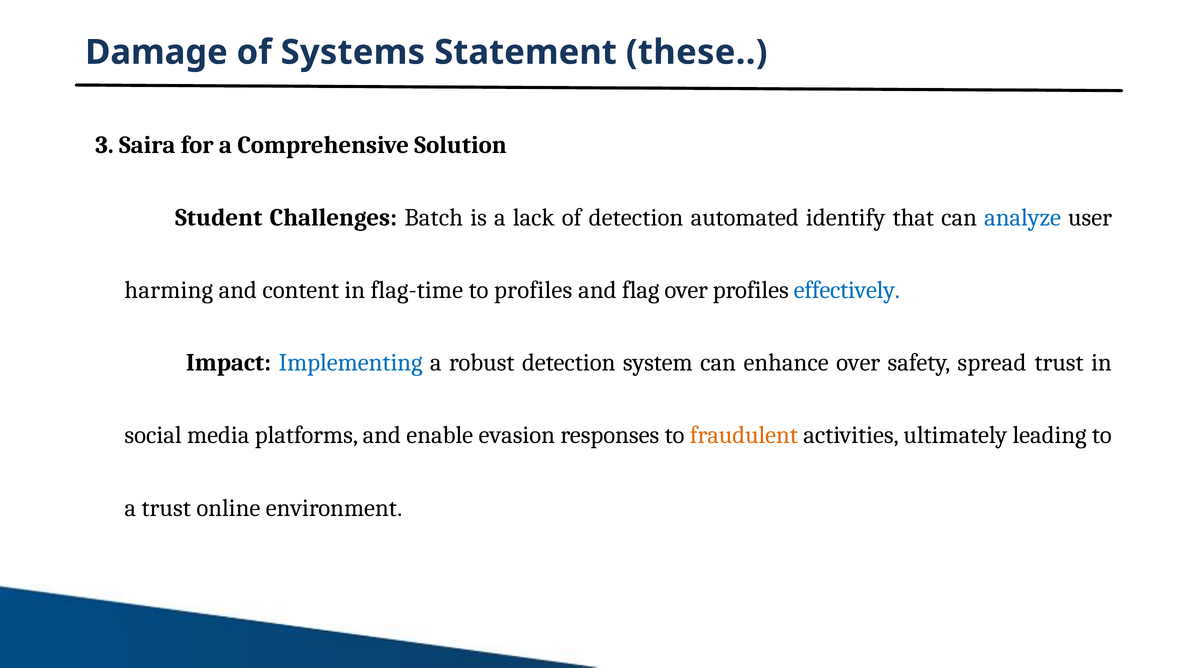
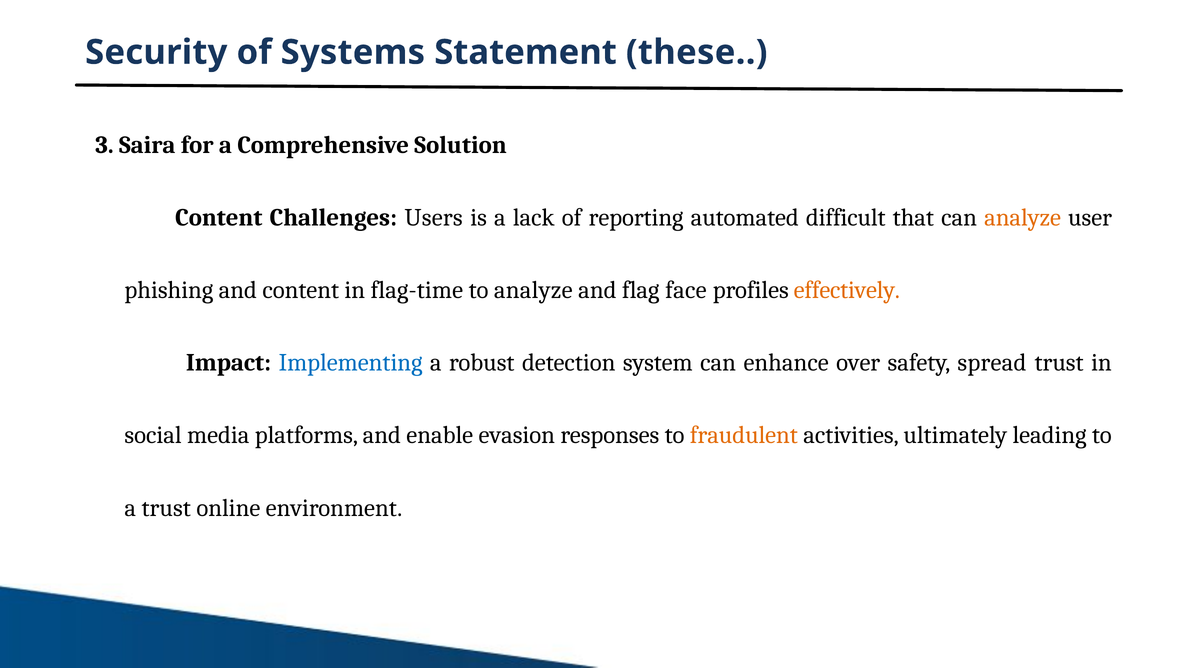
Damage: Damage -> Security (156, 52)
Student: Student -> Content (219, 218)
Batch: Batch -> Users (434, 218)
of detection: detection -> reporting (636, 218)
identify: identify -> difficult (846, 218)
analyze colour: blue -> orange (1023, 218)
harming: harming -> phishing (169, 290)
to profiles: profiles -> analyze (533, 290)
flag over: over -> face (686, 290)
effectively colour: blue -> orange (847, 290)
